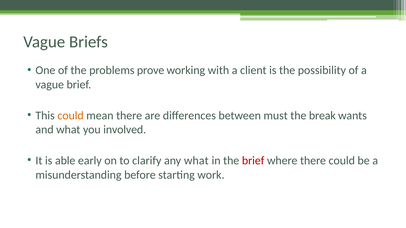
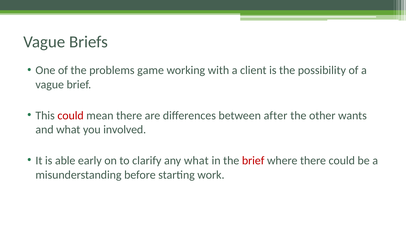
prove: prove -> game (151, 71)
could colour: orange -> red (71, 116)
must: must -> after (276, 116)
break: break -> other (322, 116)
